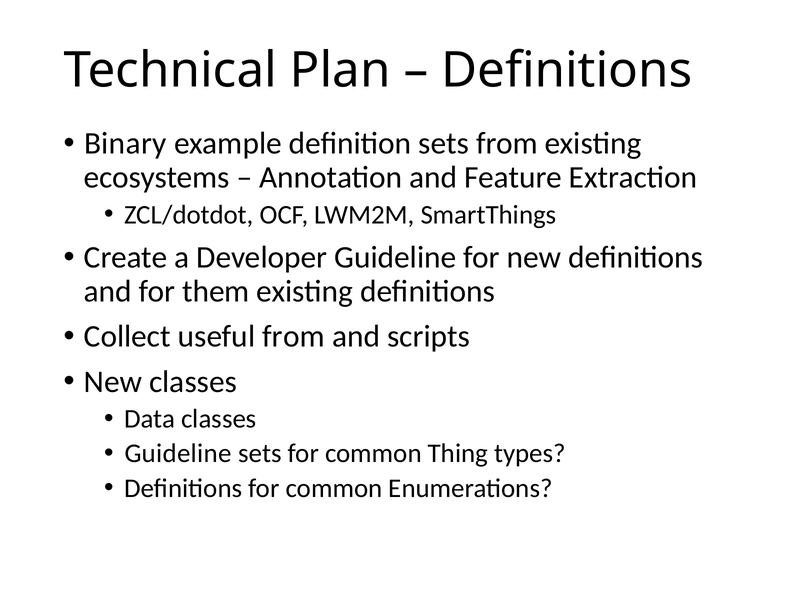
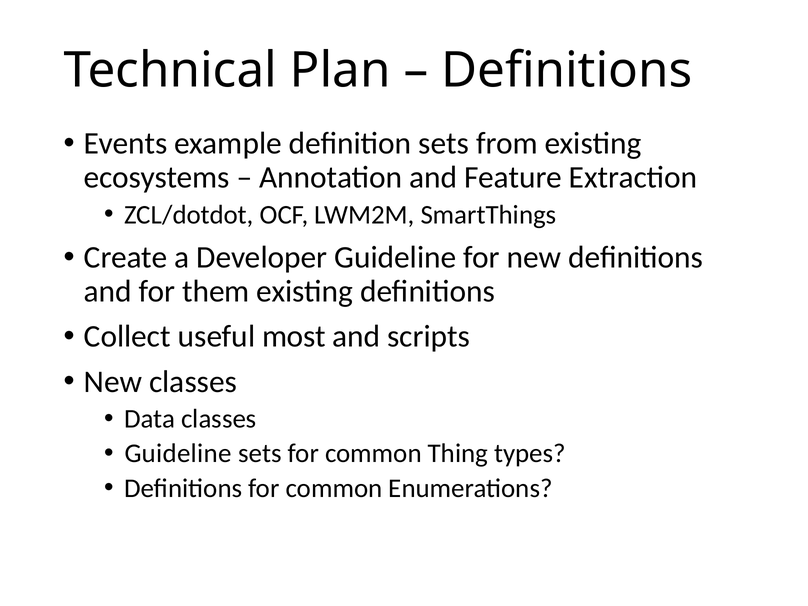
Binary: Binary -> Events (126, 144)
useful from: from -> most (294, 336)
